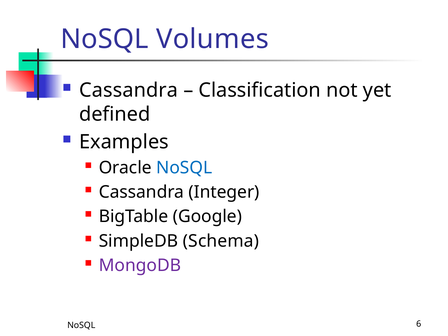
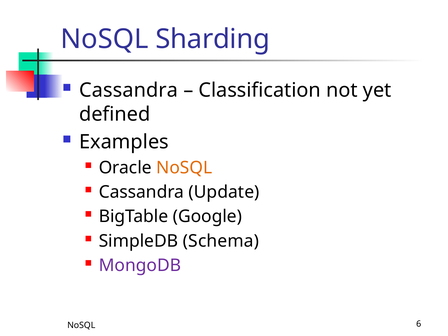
Volumes: Volumes -> Sharding (213, 39)
NoSQL colour: blue -> orange (184, 168)
Integer: Integer -> Update (224, 192)
